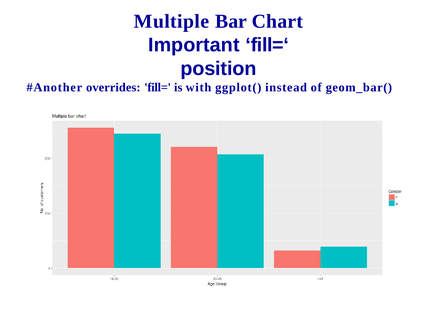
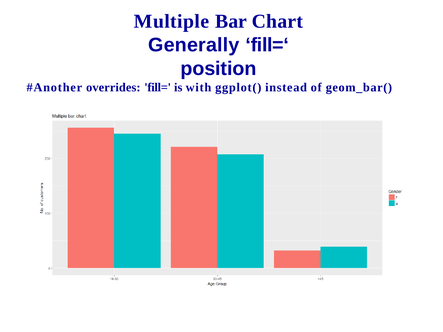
Important: Important -> Generally (194, 45)
